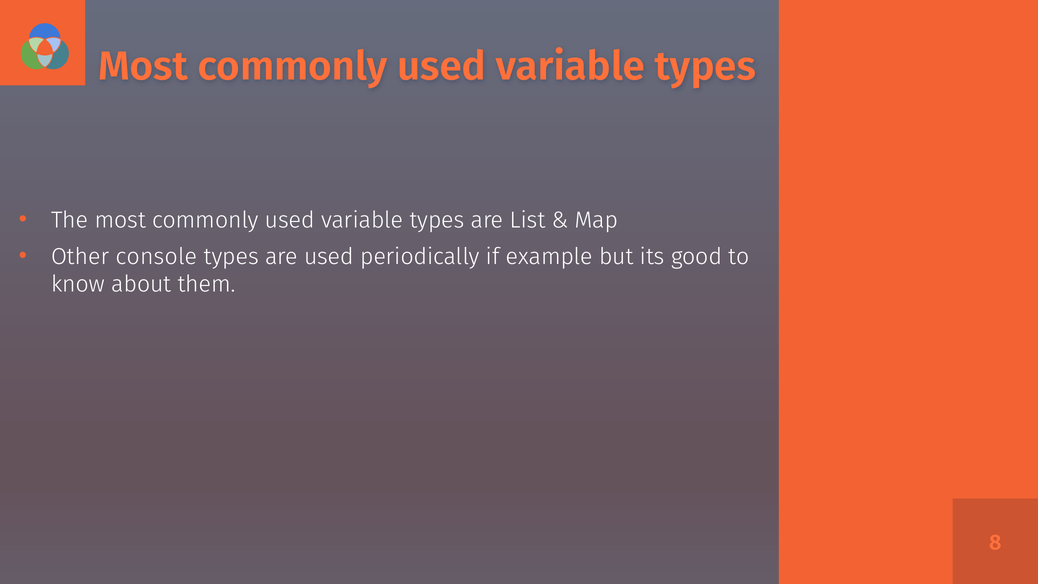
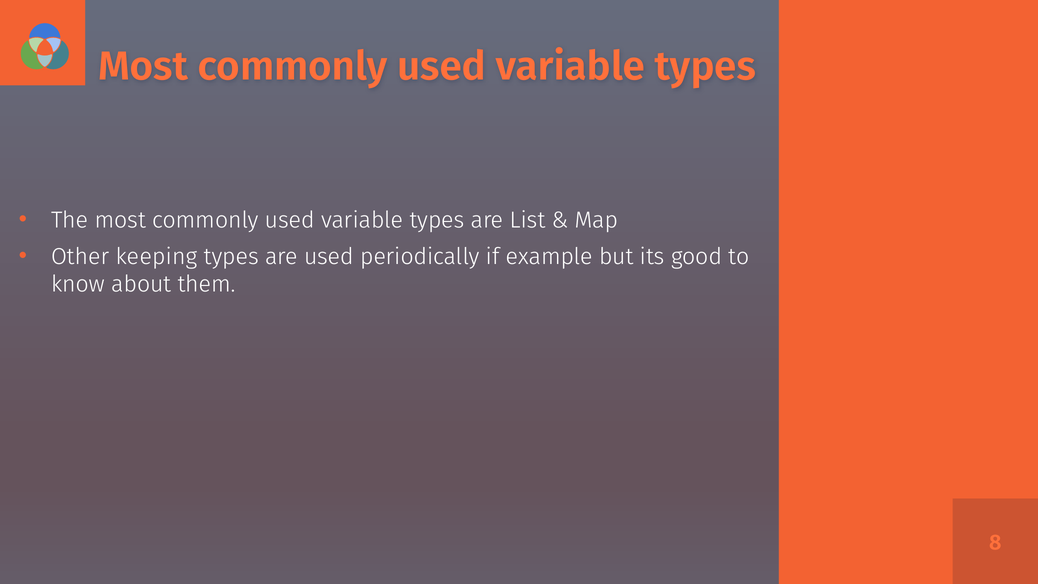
console: console -> keeping (156, 256)
